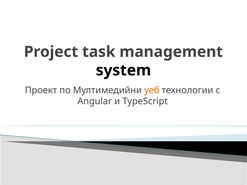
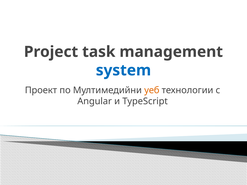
system colour: black -> blue (123, 70)
